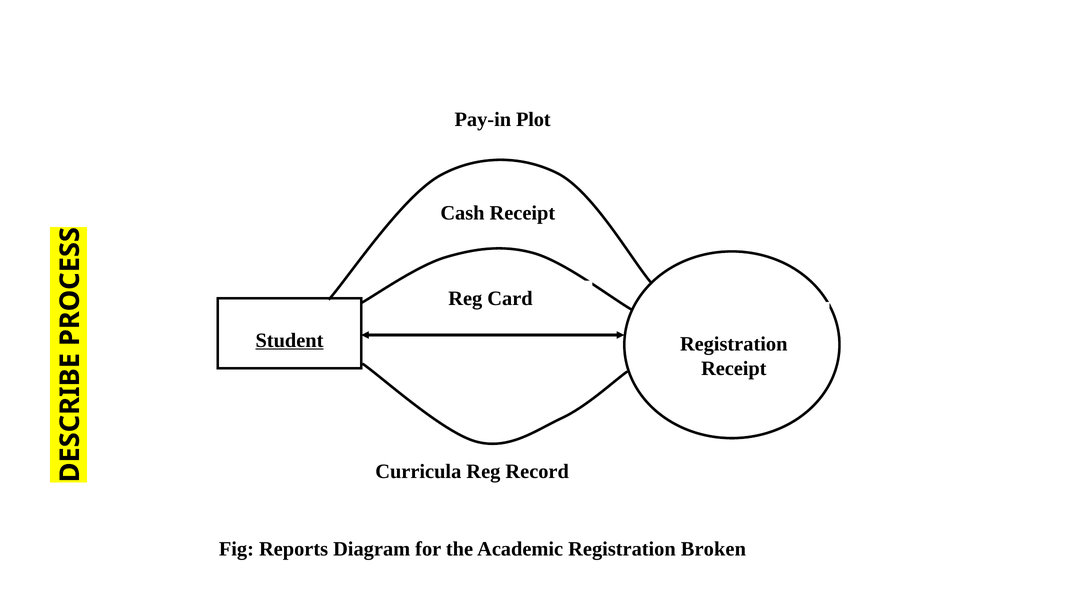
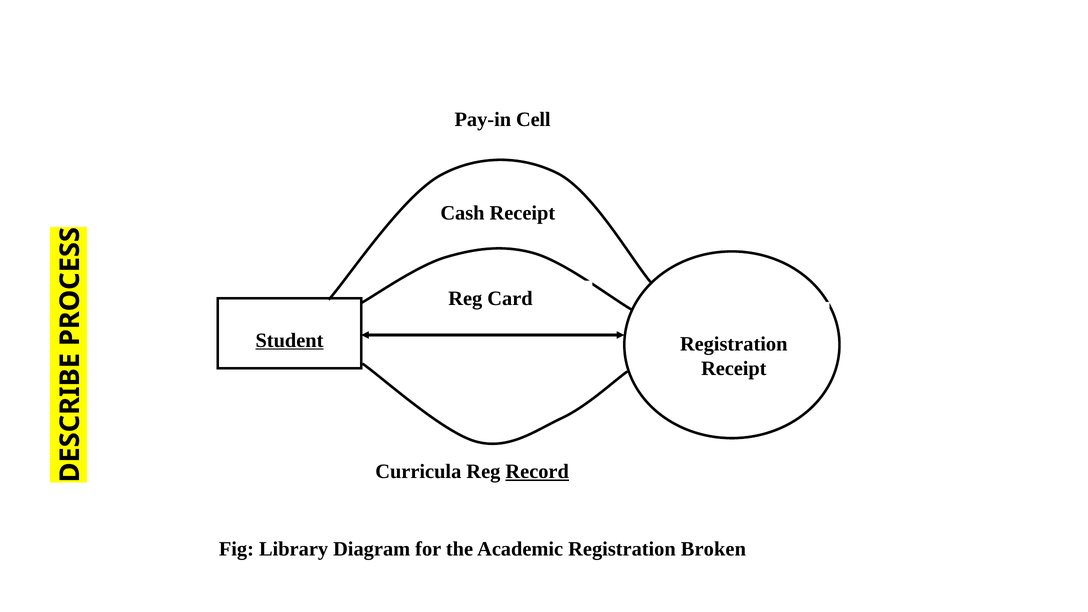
Plot: Plot -> Cell (533, 120)
Record underline: none -> present (537, 471)
Reports: Reports -> Library (294, 549)
